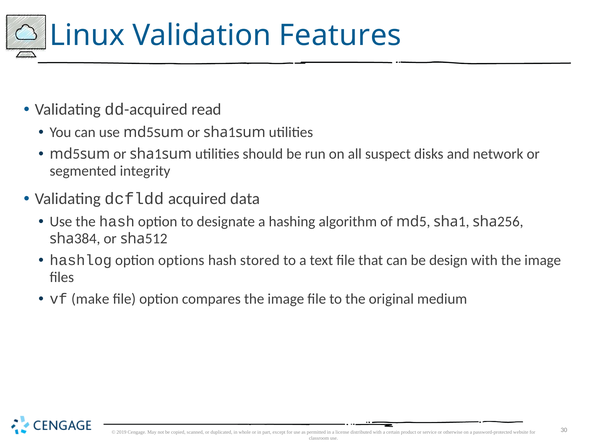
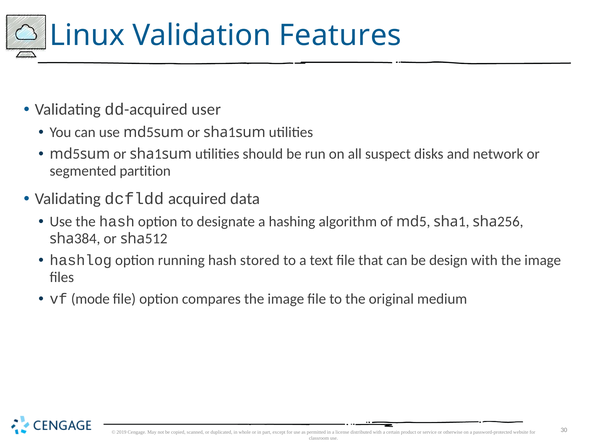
read: read -> user (206, 109)
integrity: integrity -> partition (145, 171)
options: options -> running (181, 260)
make: make -> mode (90, 299)
